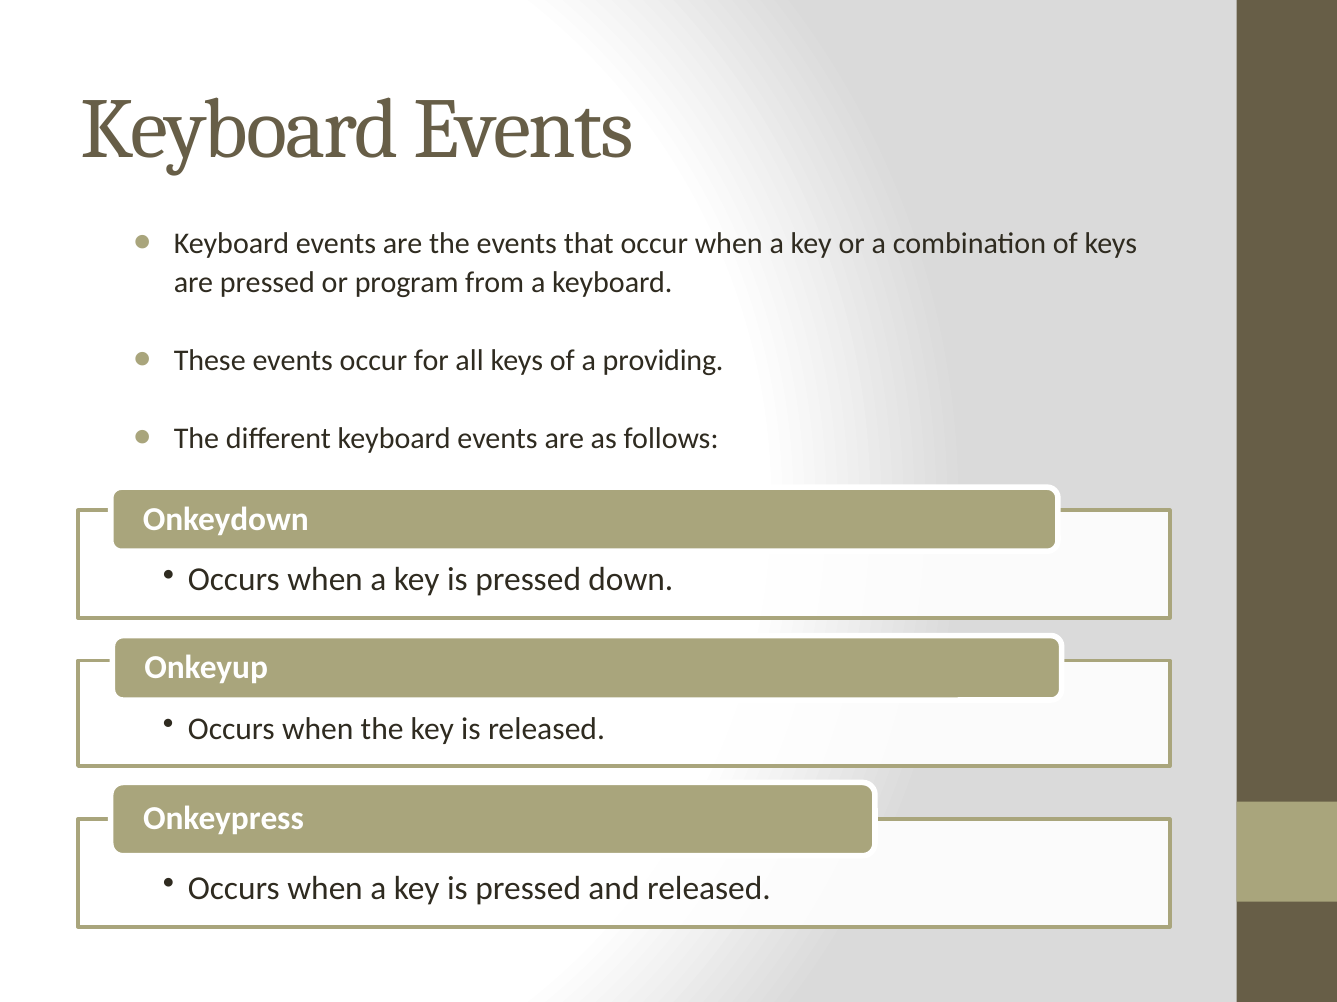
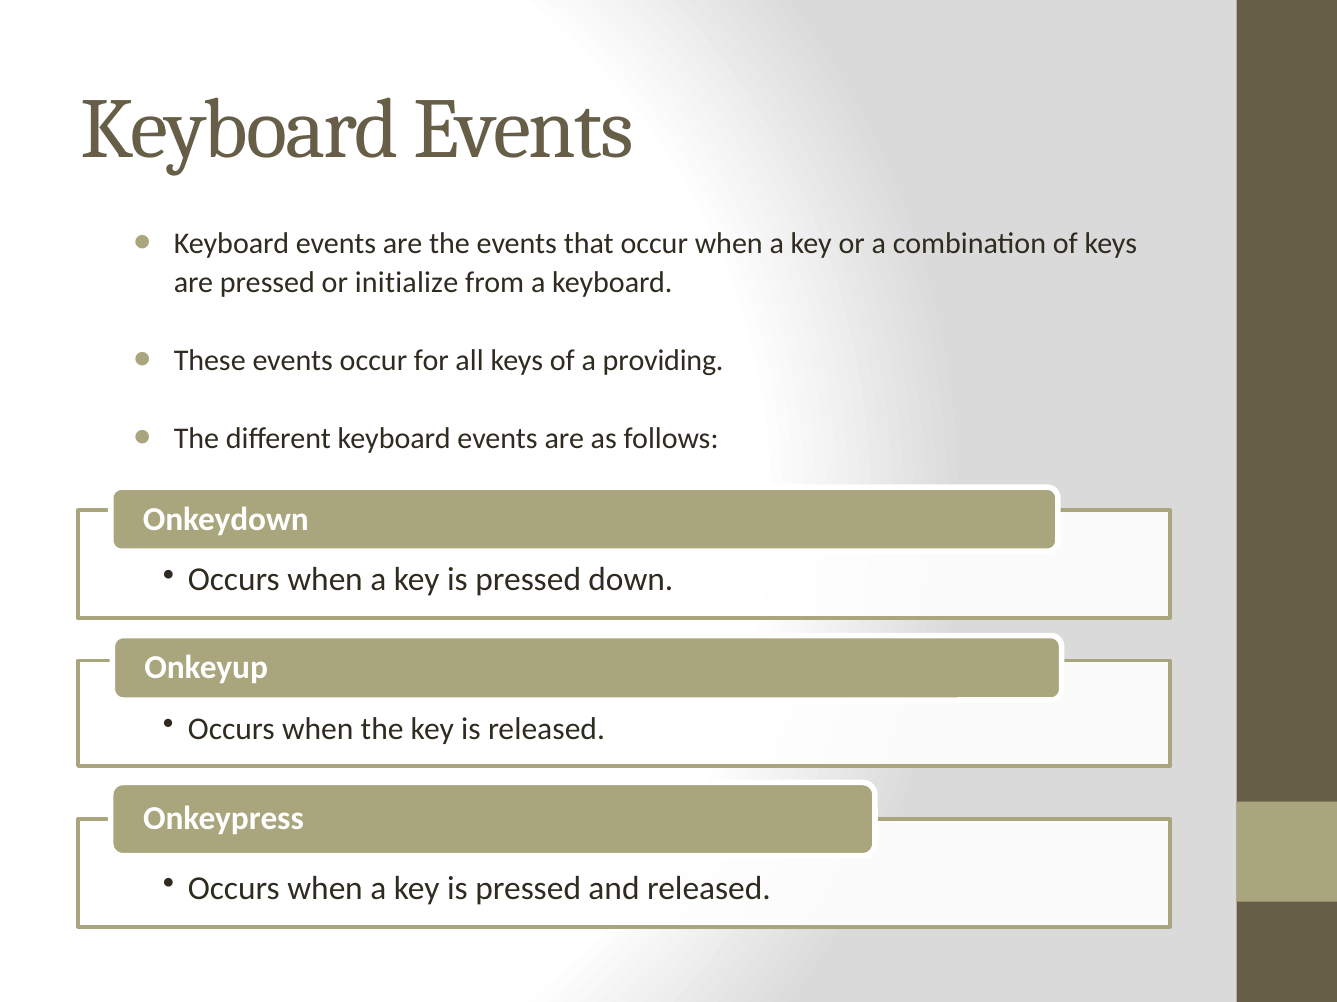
program: program -> initialize (407, 283)
